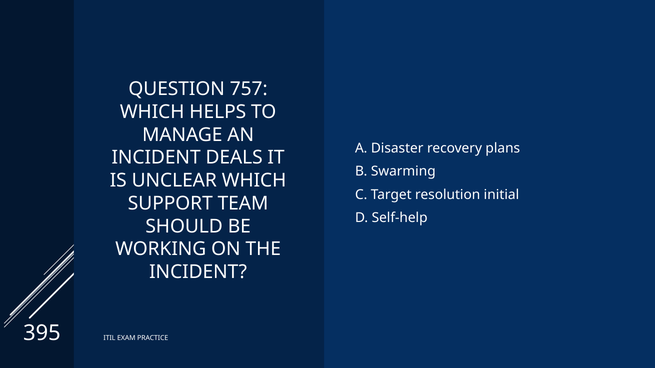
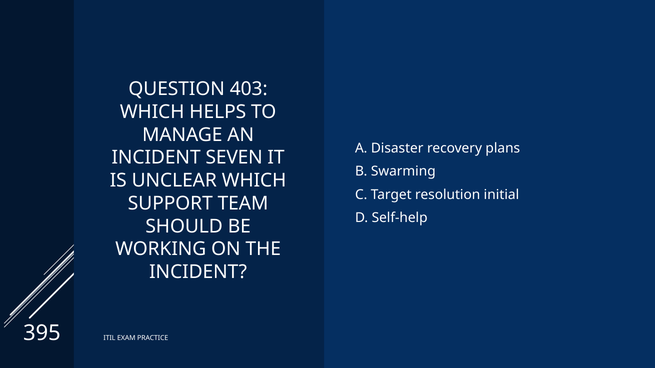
757: 757 -> 403 (249, 89)
DEALS: DEALS -> SEVEN (234, 158)
